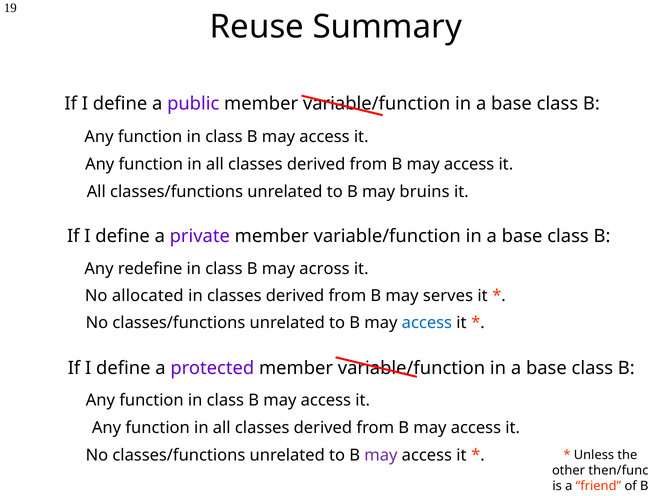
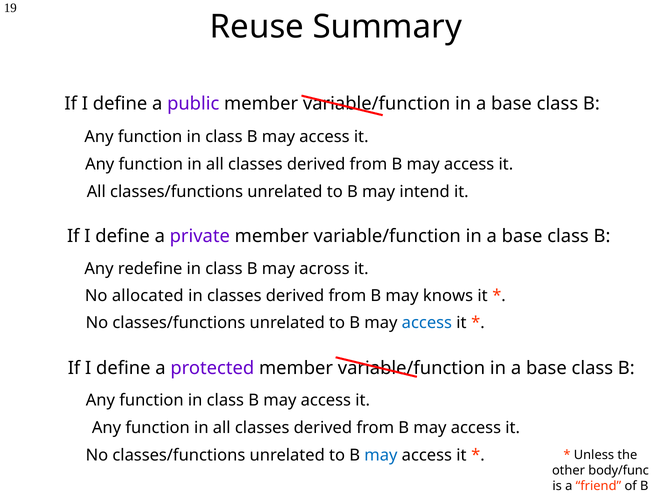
bruins: bruins -> intend (425, 192)
serves: serves -> knows (448, 296)
may colour: purple -> blue (381, 455)
then/func: then/func -> body/func (619, 470)
